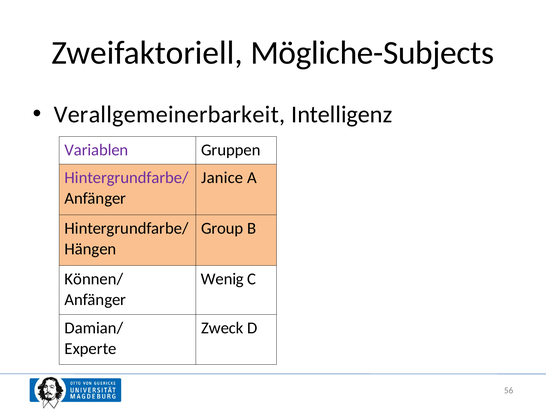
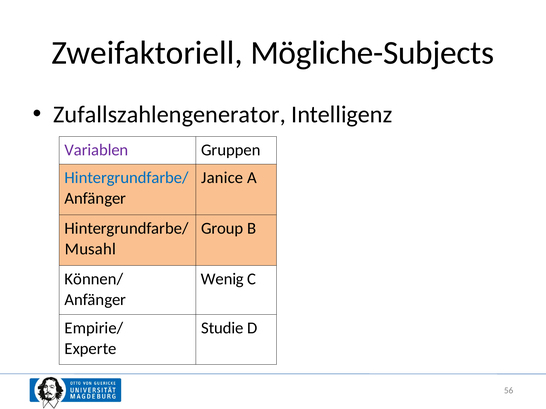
Verallgemeinerbarkeit: Verallgemeinerbarkeit -> Zufallszahlengenerator (169, 115)
Hintergrundfarbe/ colour: purple -> blue (127, 178)
Hängen: Hängen -> Musahl (90, 249)
Damian/: Damian/ -> Empirie/ (94, 328)
Zweck: Zweck -> Studie (222, 328)
